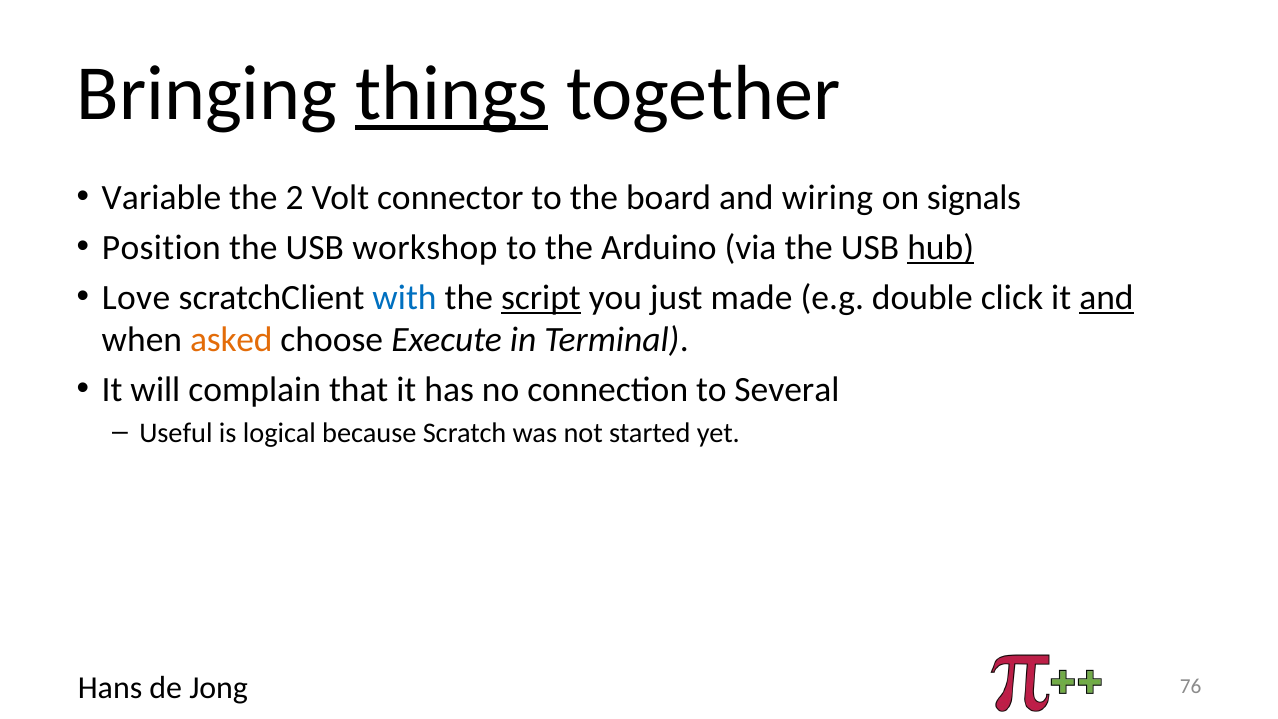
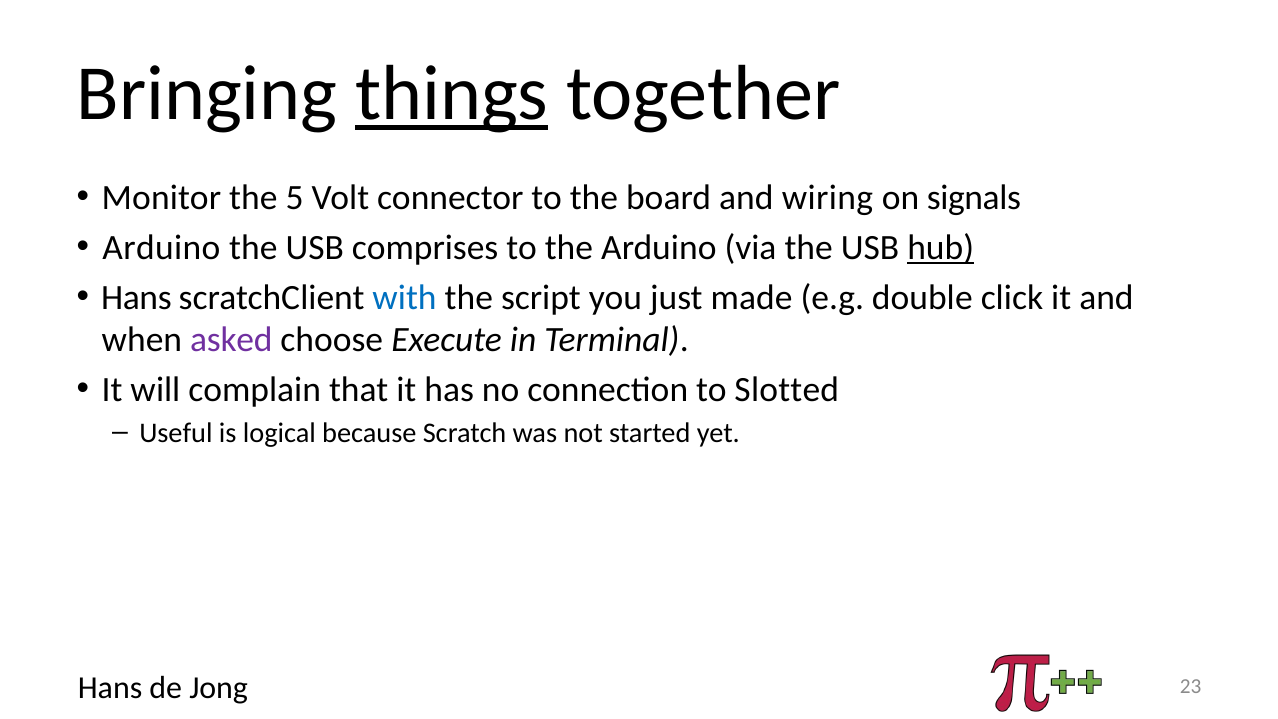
Variable: Variable -> Monitor (161, 198)
2: 2 -> 5 (295, 198)
Position: Position -> Arduino (161, 248)
workshop: workshop -> comprises (425, 248)
Love: Love -> Hans (136, 297)
script underline: present -> none (541, 297)
and underline: present -> none (1106, 297)
asked colour: orange -> purple (231, 340)
Several: Several -> Slotted (787, 390)
76: 76 -> 23 (1191, 687)
